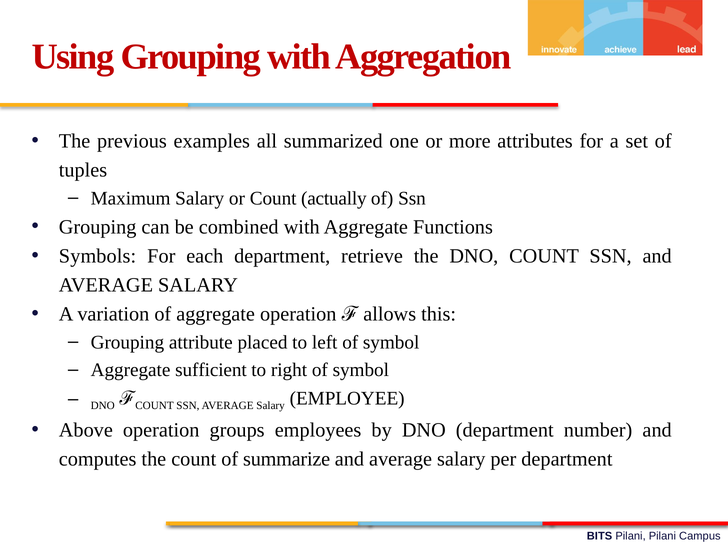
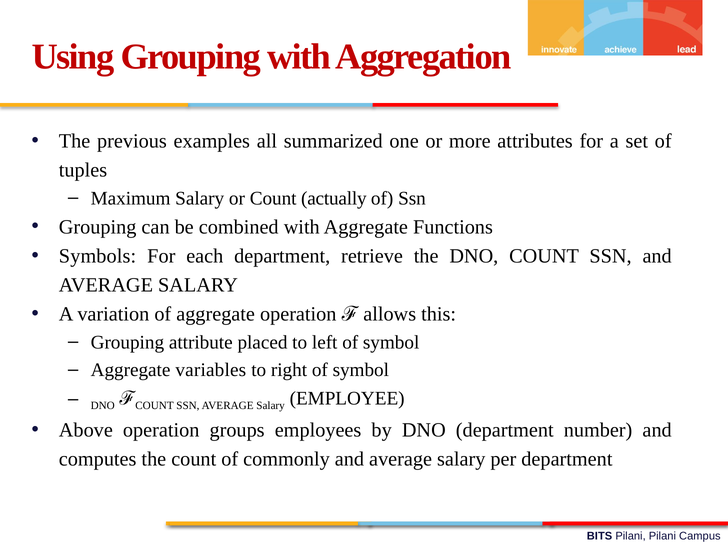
sufficient: sufficient -> variables (211, 370)
summarize: summarize -> commonly (287, 459)
